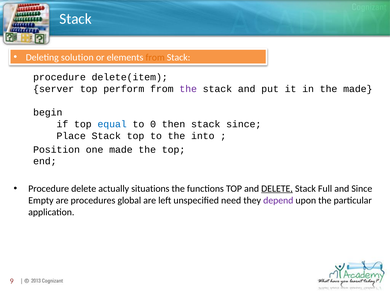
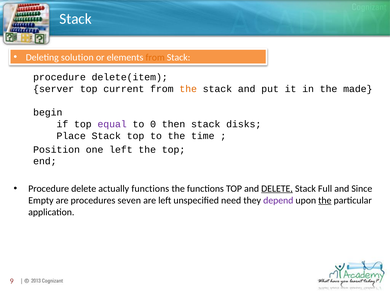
perform: perform -> current (124, 89)
the colour: purple -> orange (188, 89)
equal colour: blue -> purple (112, 124)
stack since: since -> disks (244, 124)
into: into -> time (203, 136)
one made: made -> left (121, 149)
actually situations: situations -> functions (150, 188)
global: global -> seven (129, 200)
the underline: none -> present (325, 200)
